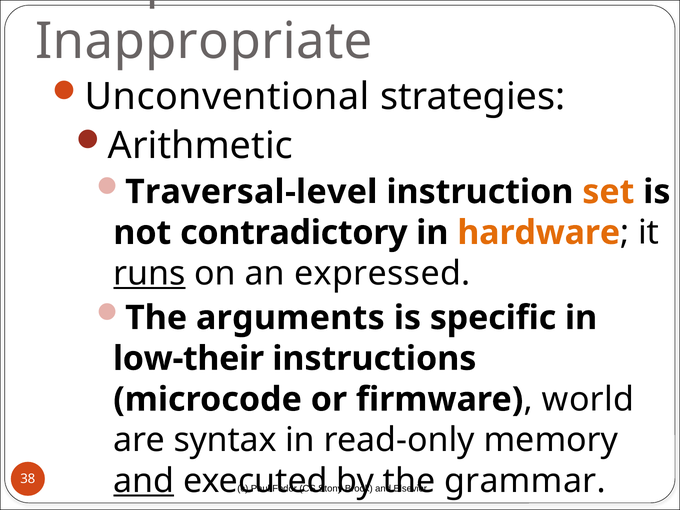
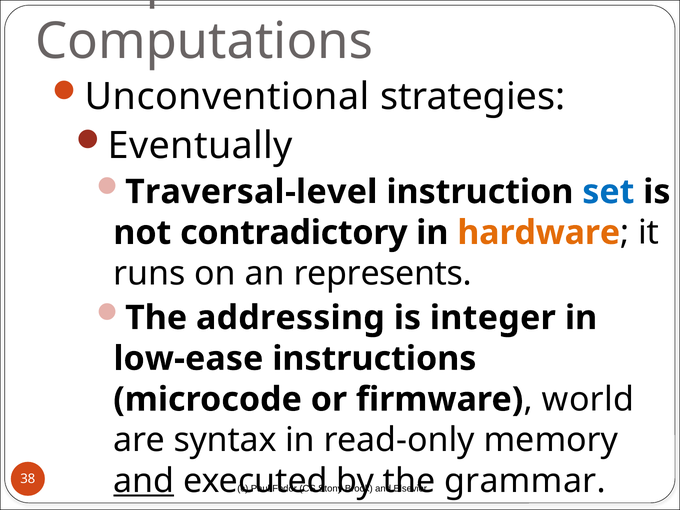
Inappropriate: Inappropriate -> Computations (204, 41)
Arithmetic: Arithmetic -> Eventually (200, 146)
set colour: orange -> blue (608, 192)
runs underline: present -> none (149, 273)
expressed: expressed -> represents (383, 273)
arguments: arguments -> addressing (290, 318)
specific: specific -> integer (493, 318)
low-their: low-their -> low-ease (188, 359)
